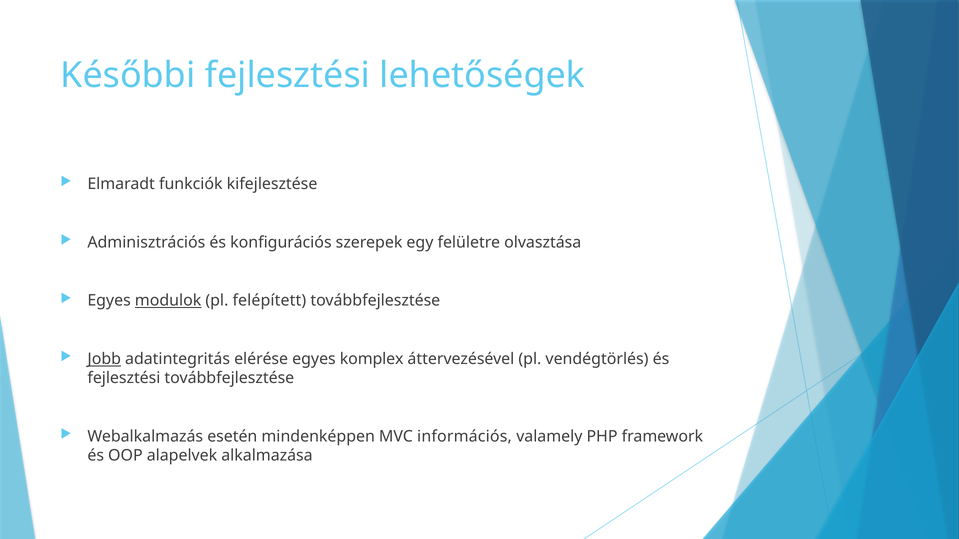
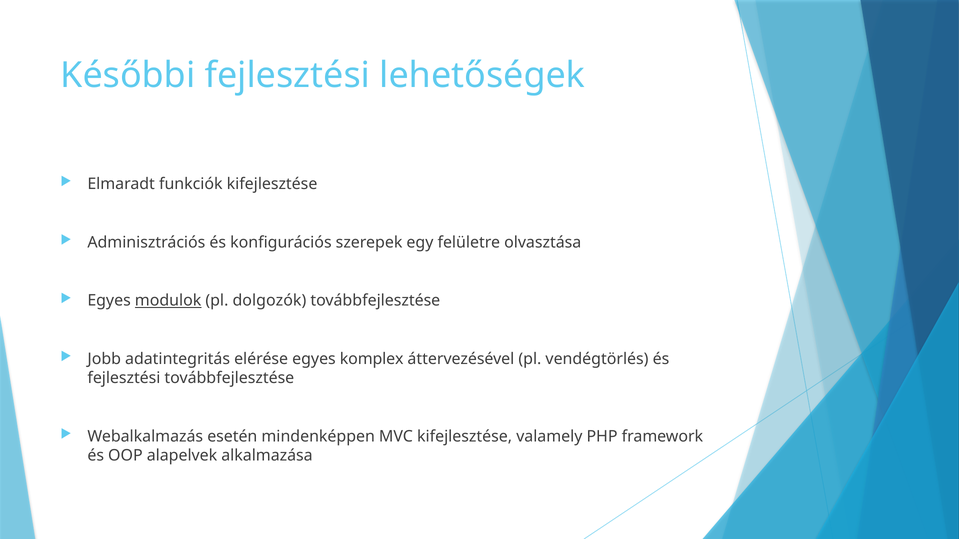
felépített: felépített -> dolgozók (269, 301)
Jobb underline: present -> none (104, 359)
MVC információs: információs -> kifejlesztése (465, 437)
